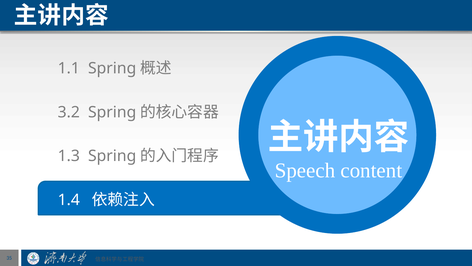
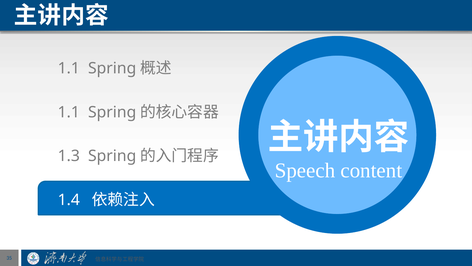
3.2: 3.2 -> 1.1 (69, 112)
